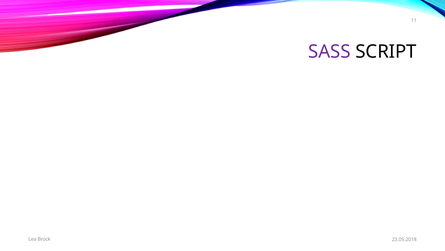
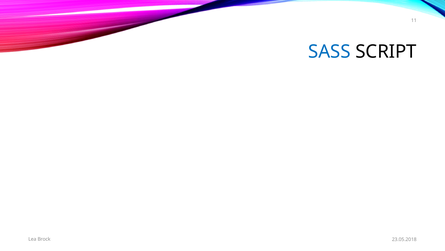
SASS colour: purple -> blue (329, 51)
